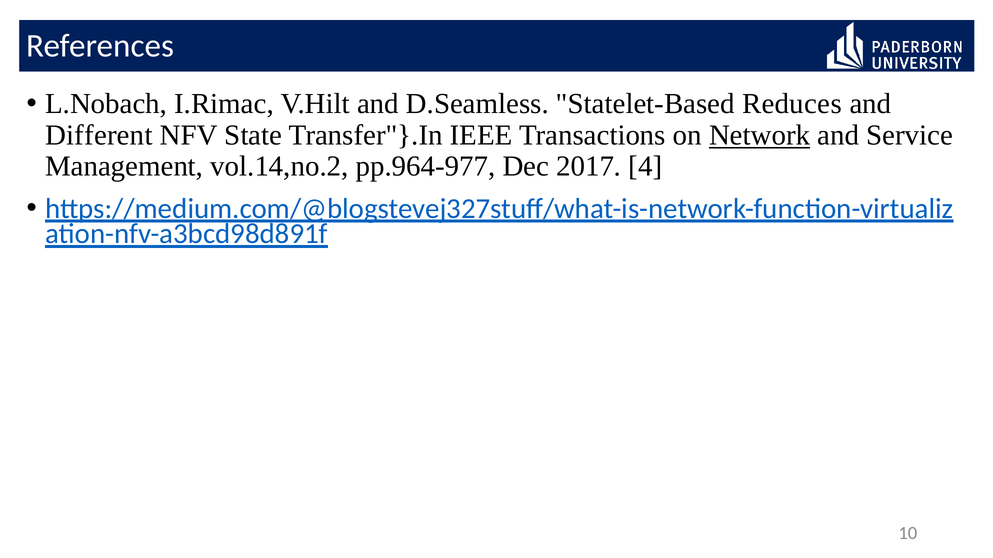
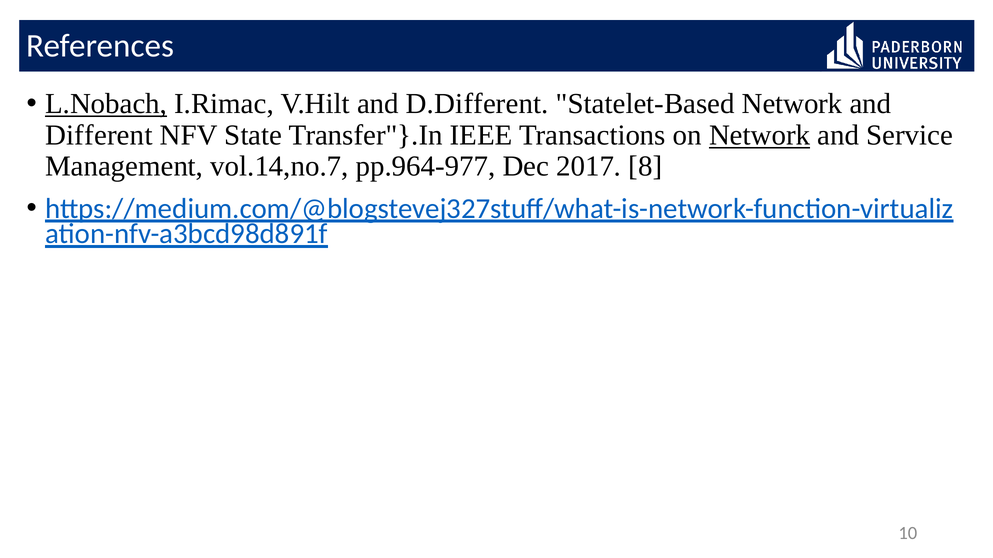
L.Nobach underline: none -> present (106, 104)
D.Seamless: D.Seamless -> D.Different (477, 104)
Statelet-Based Reduces: Reduces -> Network (792, 104)
vol.14,no.2: vol.14,no.2 -> vol.14,no.7 (279, 167)
4: 4 -> 8 (645, 167)
